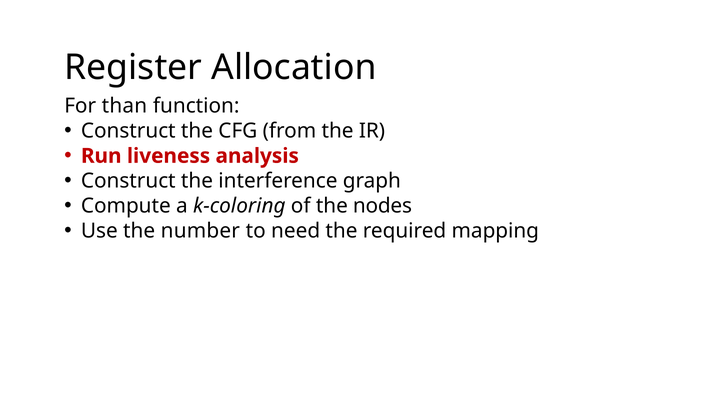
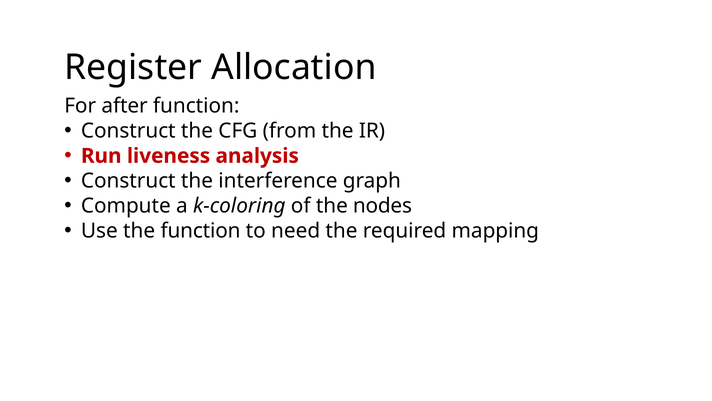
than: than -> after (125, 106)
the number: number -> function (201, 231)
